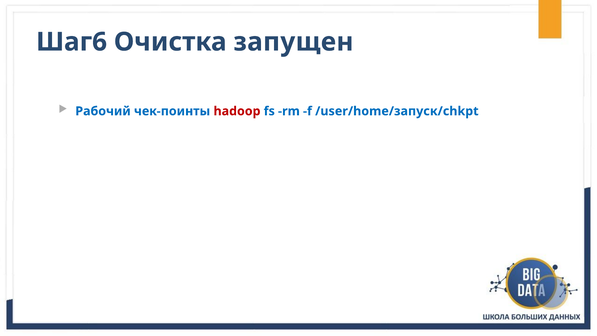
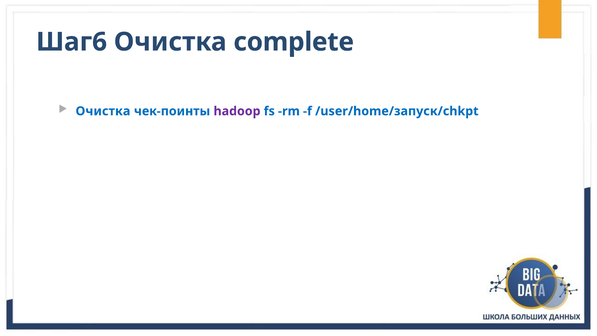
запущен: запущен -> complete (294, 42)
Рабочий: Рабочий -> Очистка (103, 111)
hadoop colour: red -> purple (237, 111)
